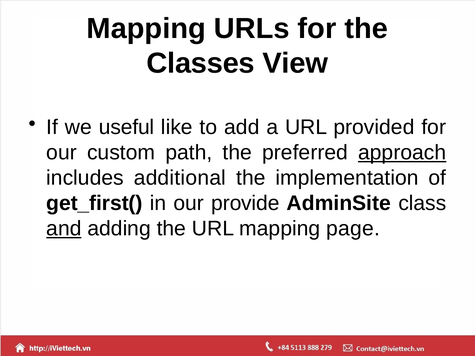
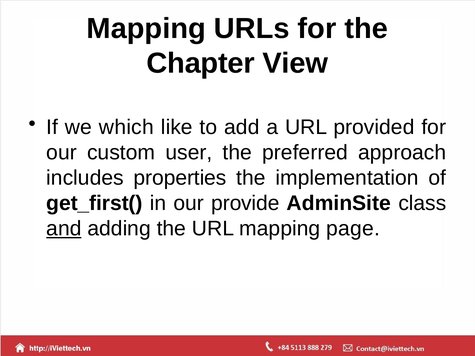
Classes: Classes -> Chapter (201, 63)
useful: useful -> which (126, 127)
path: path -> user (189, 153)
approach underline: present -> none (402, 153)
additional: additional -> properties (180, 178)
